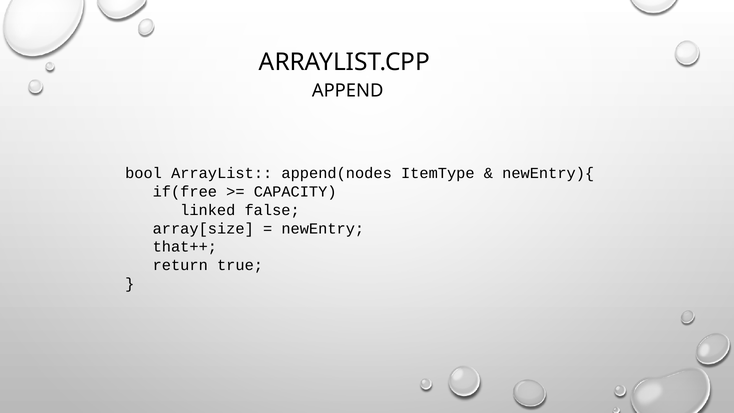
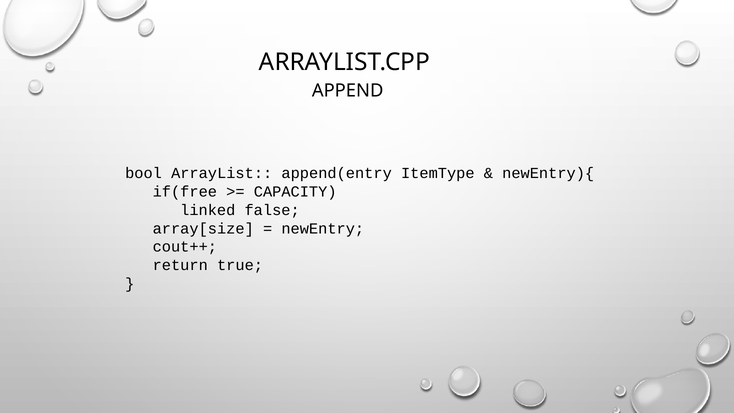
append(nodes: append(nodes -> append(entry (337, 173)
that++: that++ -> cout++ (185, 247)
